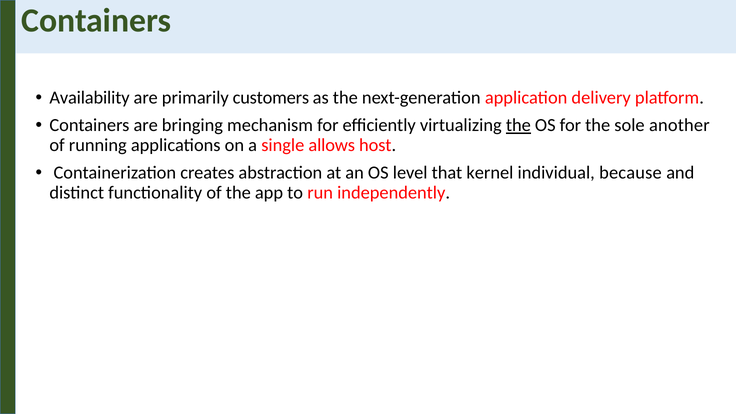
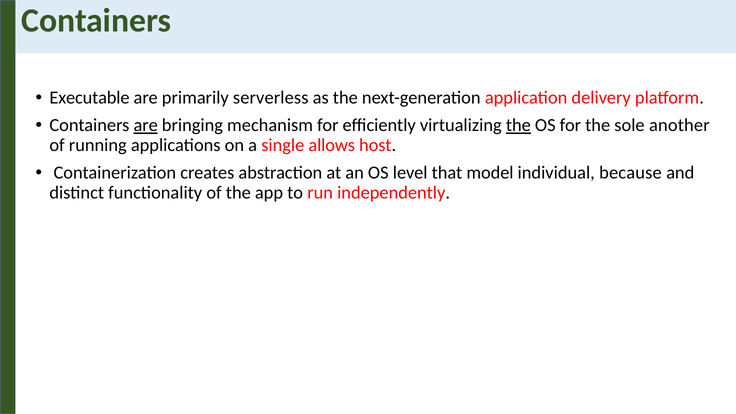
Availability: Availability -> Executable (90, 98)
customers: customers -> serverless (271, 98)
are underline: none -> present (146, 125)
kernel: kernel -> model (490, 173)
